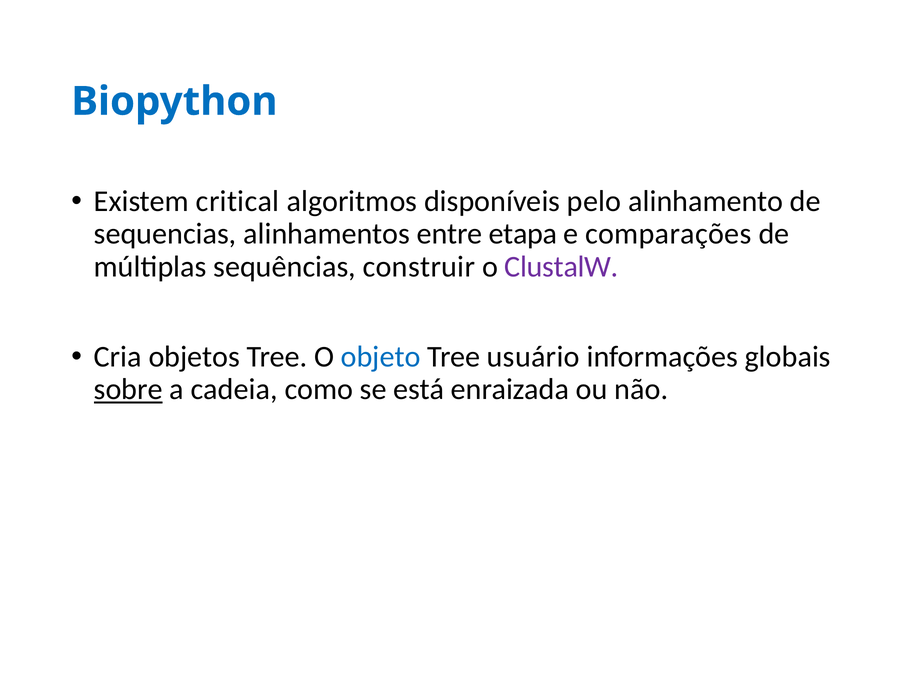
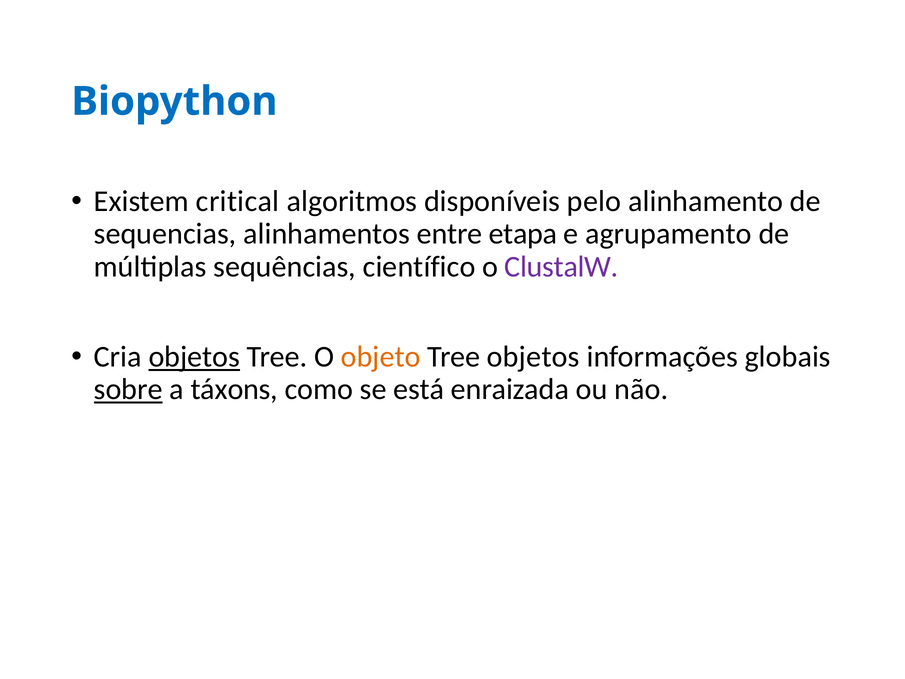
comparações: comparações -> agrupamento (668, 234)
construir: construir -> científico (419, 266)
objetos underline: none -> present (194, 357)
objeto colour: blue -> orange (381, 357)
Tree usuário: usuário -> objetos (533, 357)
cadeia: cadeia -> táxons (234, 389)
